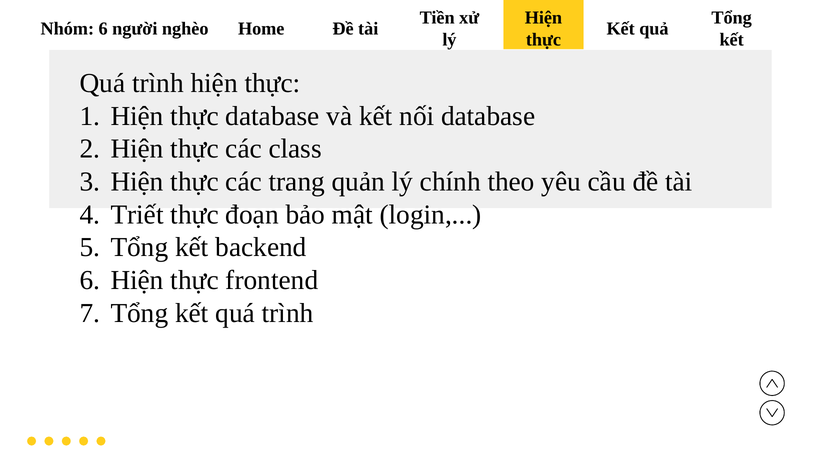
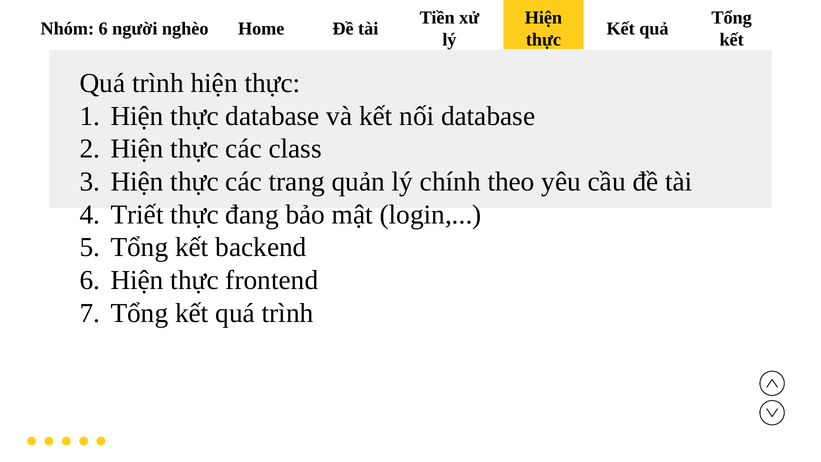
đoạn: đoạn -> đang (252, 214)
